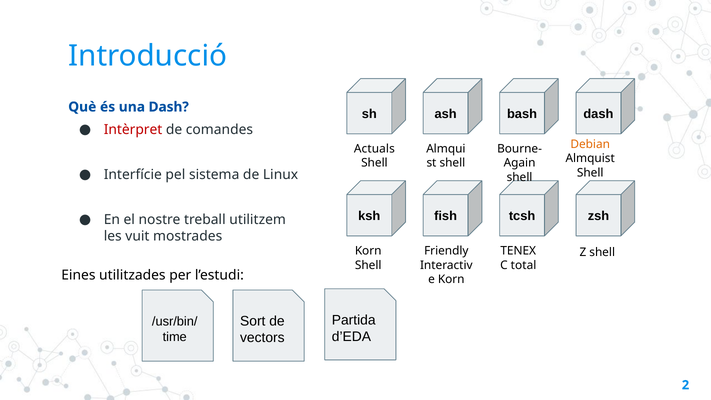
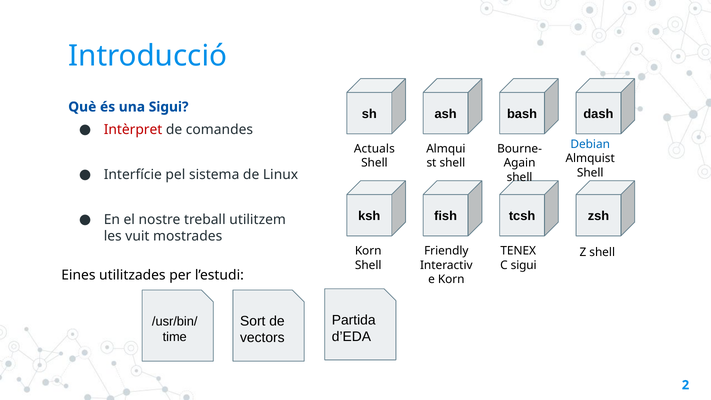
una Dash: Dash -> Sigui (169, 107)
Debian colour: orange -> blue (590, 144)
C total: total -> sigui (524, 265)
